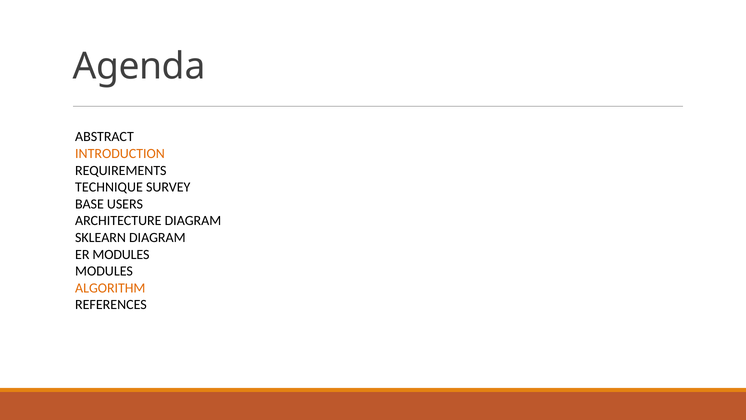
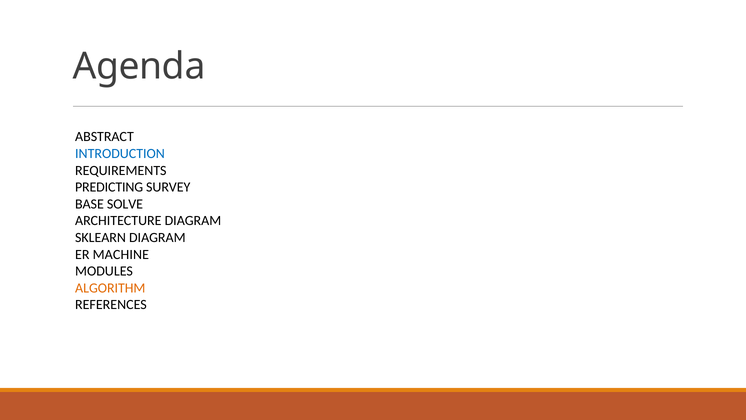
INTRODUCTION colour: orange -> blue (120, 153)
TECHNIQUE: TECHNIQUE -> PREDICTING (109, 187)
USERS: USERS -> SOLVE (125, 204)
ER MODULES: MODULES -> MACHINE (121, 254)
